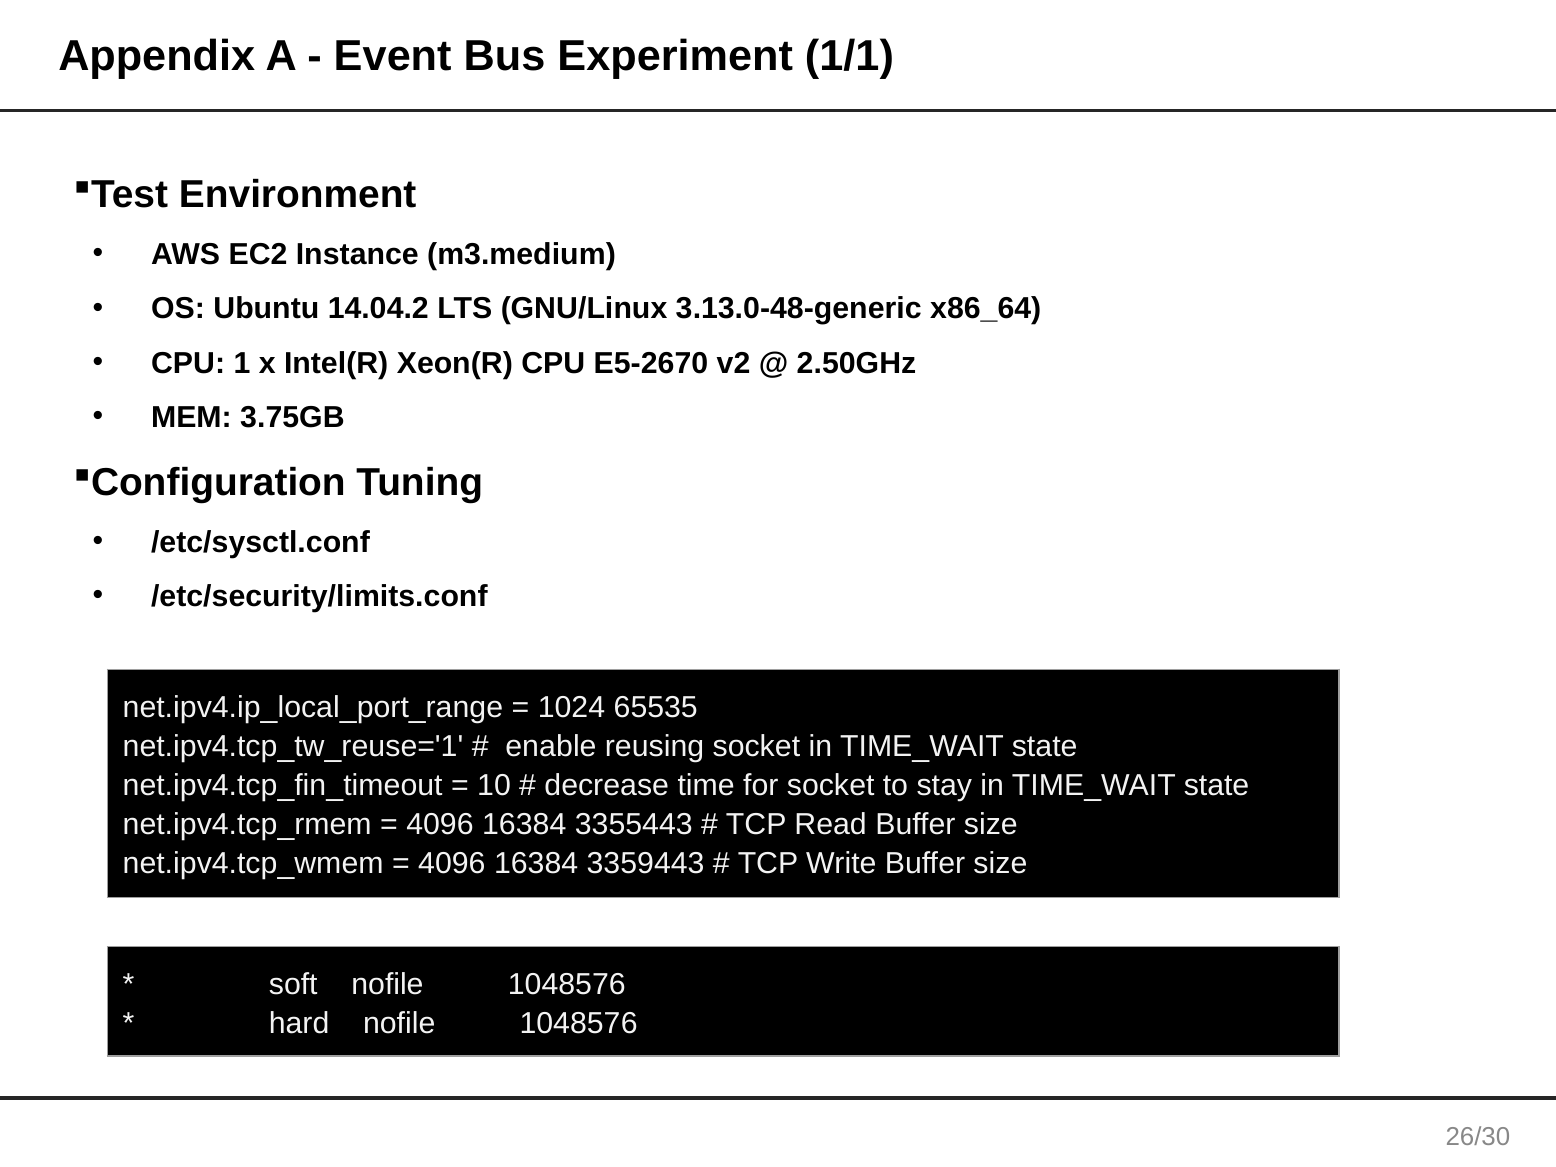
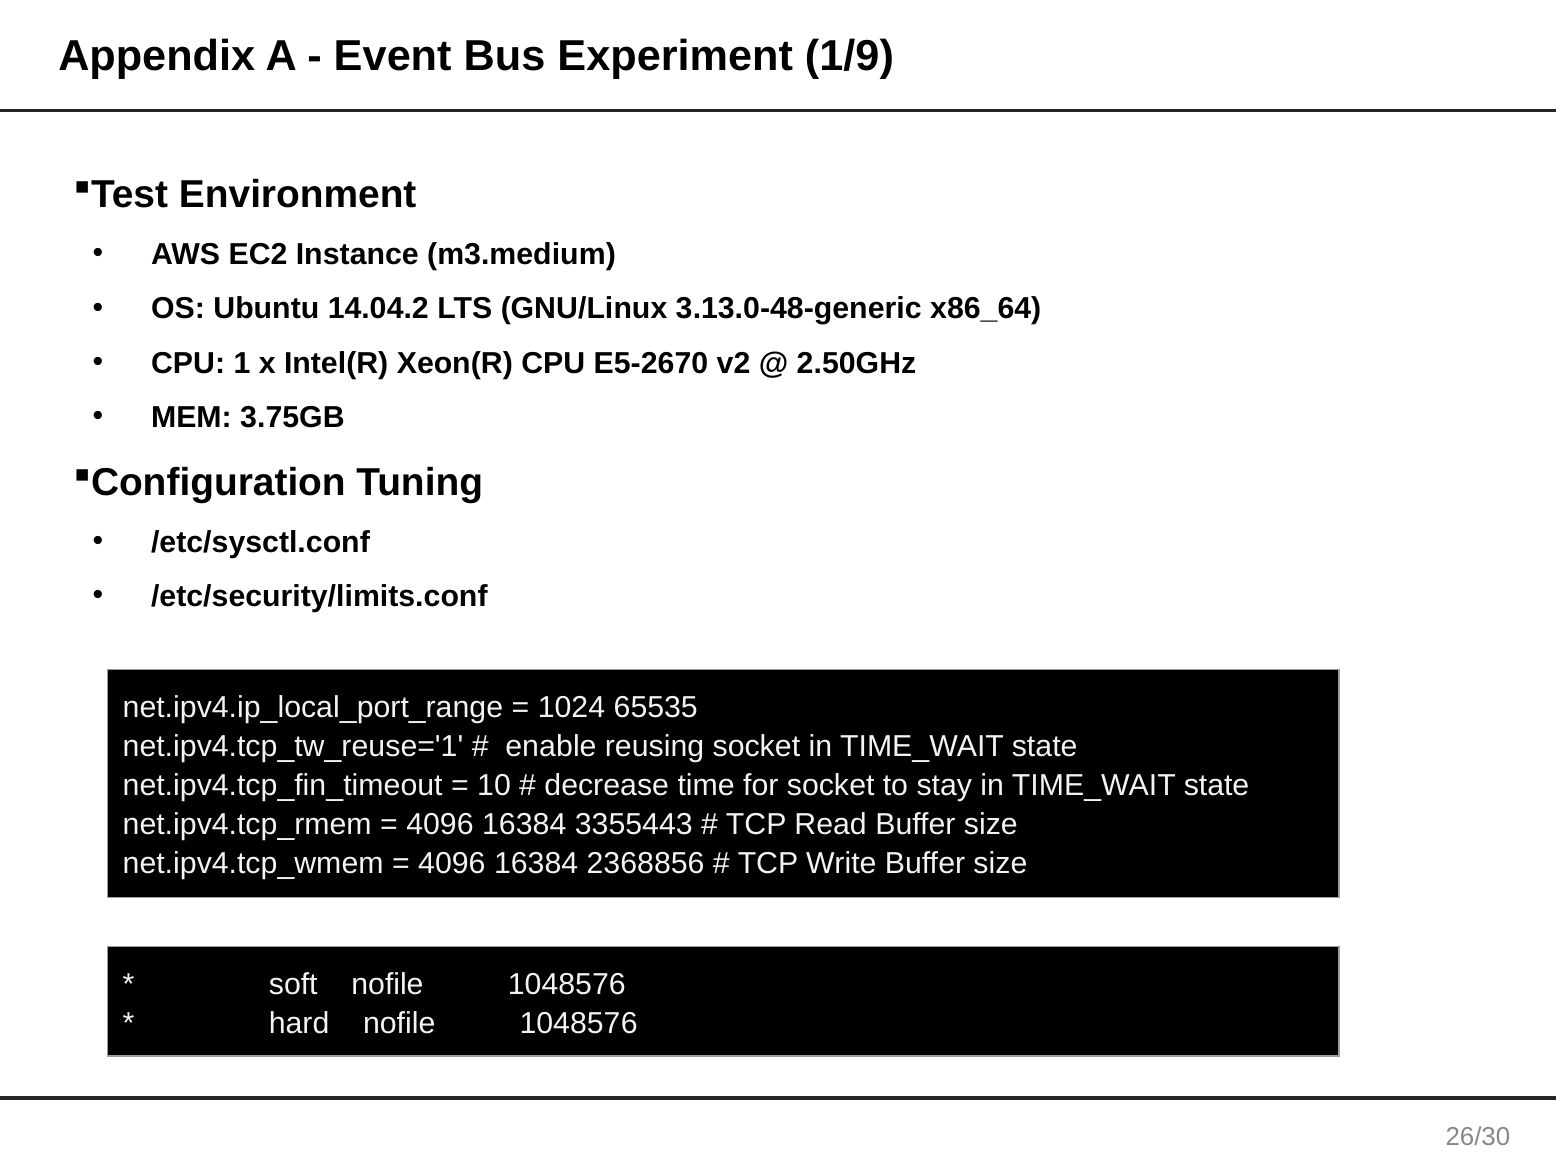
1/1: 1/1 -> 1/9 (849, 56)
3359443: 3359443 -> 2368856 (646, 864)
